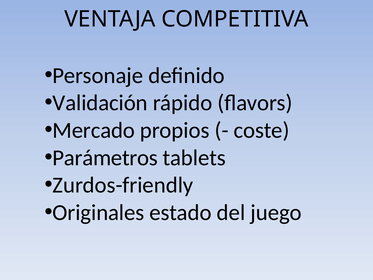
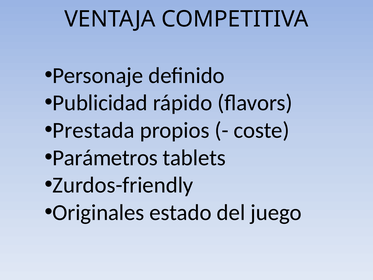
Validación: Validación -> Publicidad (100, 103)
Mercado: Mercado -> Prestada (94, 130)
